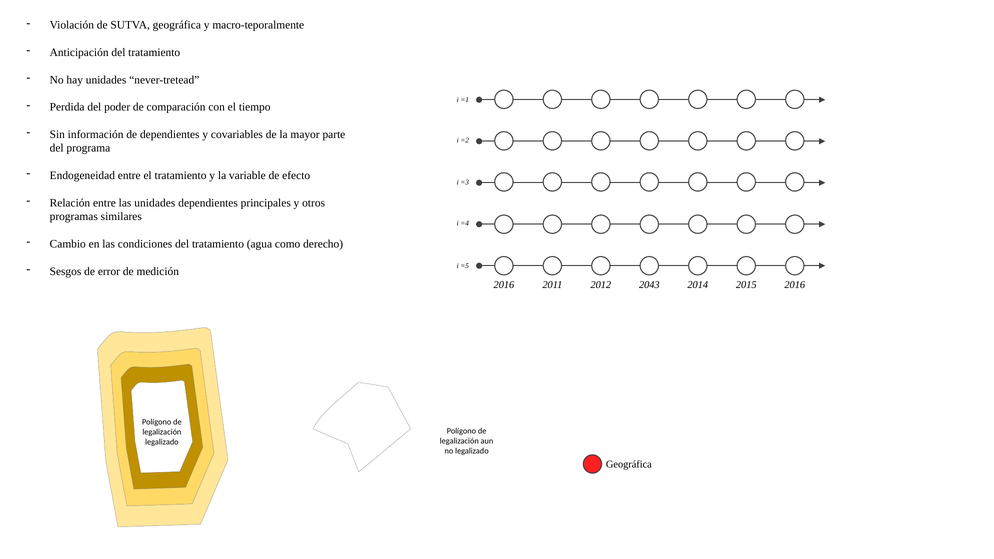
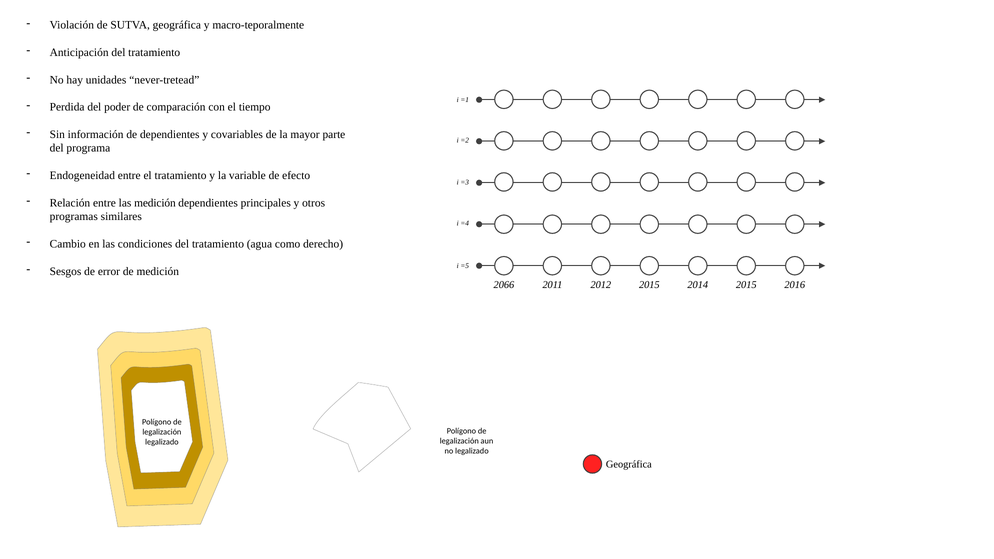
las unidades: unidades -> medición (155, 203)
2016: 2016 -> 2066 (504, 285)
2012 2043: 2043 -> 2015 (649, 285)
